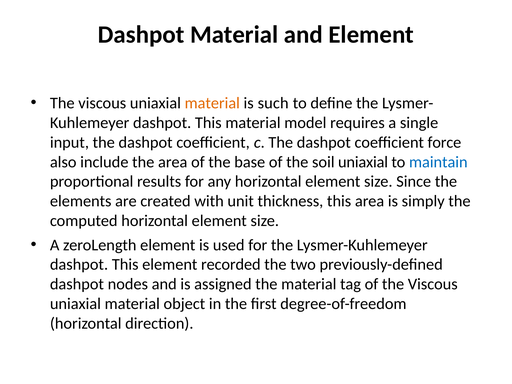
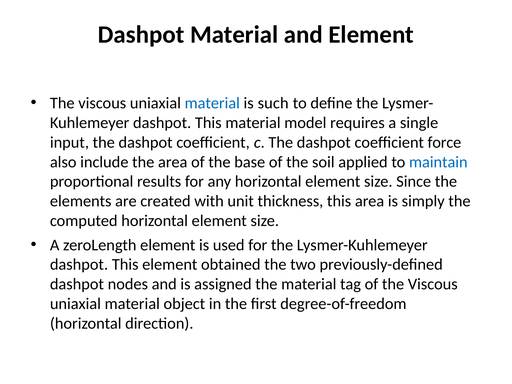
material colour: orange -> blue (212, 103)
soil uniaxial: uniaxial -> applied (363, 162)
recorded: recorded -> obtained (231, 265)
